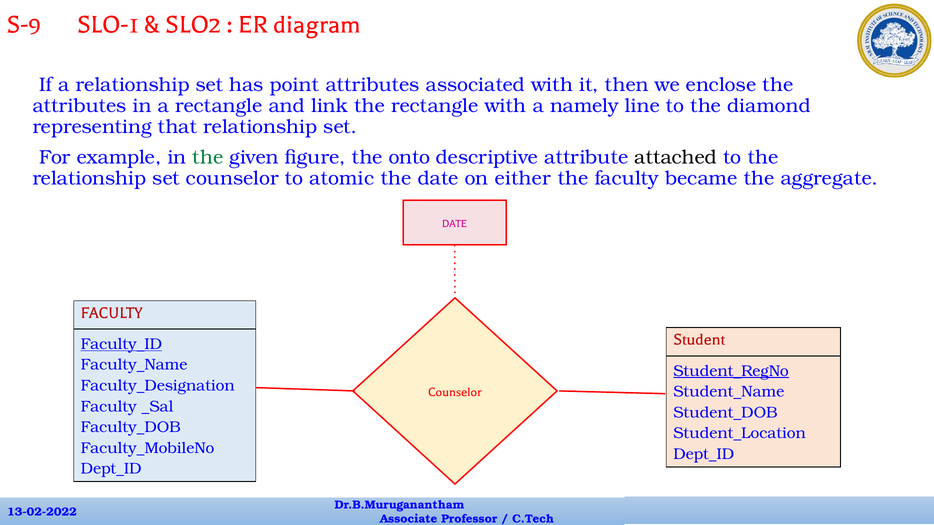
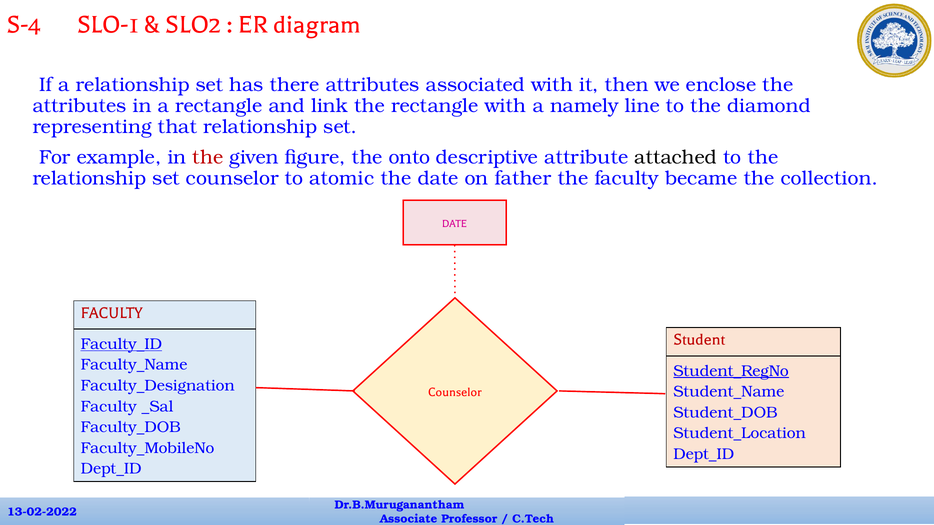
S-9: S-9 -> S-4 (24, 24)
point: point -> there (295, 85)
the colour: green -> red (208, 158)
either: either -> father (523, 179)
aggregate: aggregate -> collection (829, 179)
